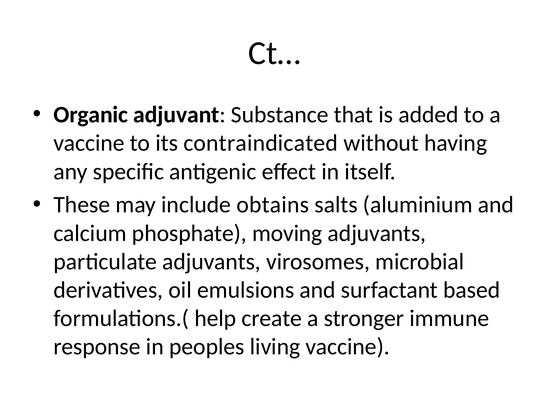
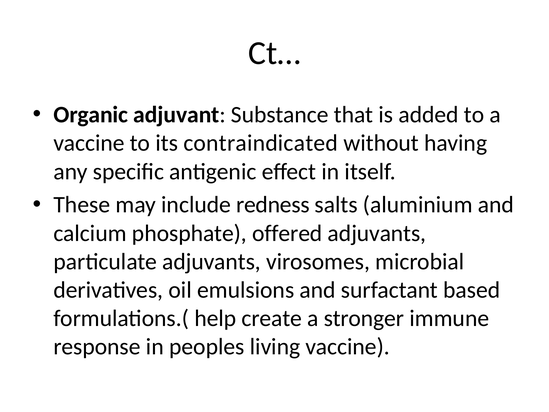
obtains: obtains -> redness (273, 205)
moving: moving -> offered (287, 233)
